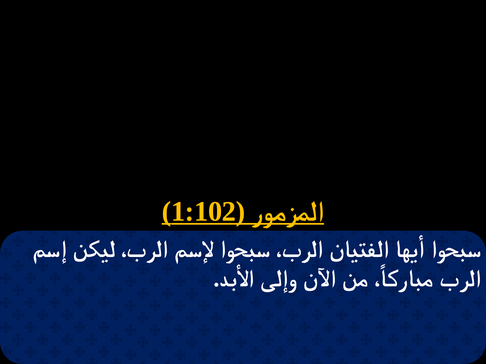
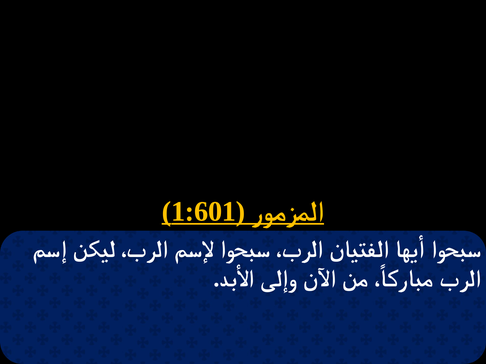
1:102: 1:102 -> 1:601 (204, 212)
